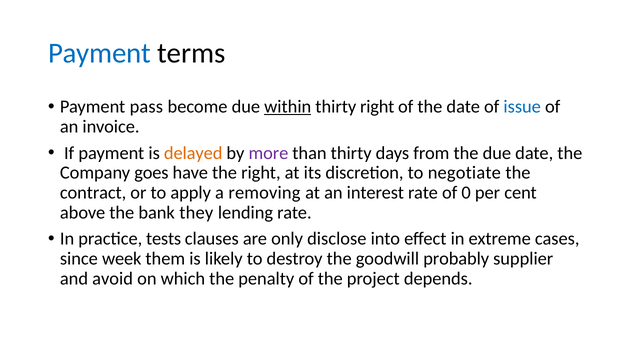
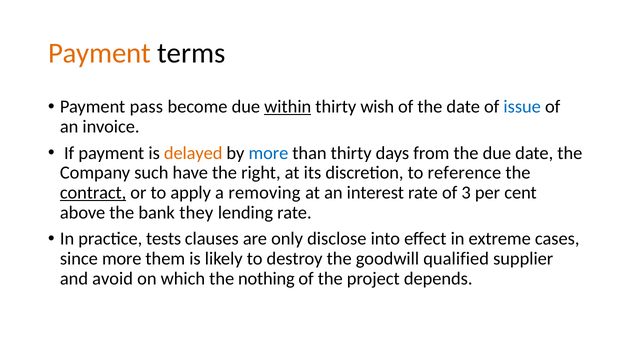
Payment colour: blue -> orange (100, 53)
thirty right: right -> wish (377, 107)
more colour: purple -> blue (268, 153)
goes: goes -> such (151, 173)
negotiate: negotiate -> reference (464, 173)
contract underline: none -> present (93, 193)
0: 0 -> 3 (466, 193)
since week: week -> more (122, 259)
probably: probably -> qualified (456, 259)
penalty: penalty -> nothing (266, 279)
